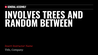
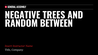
INVOLVES: INVOLVES -> NEGATIVE (23, 15)
